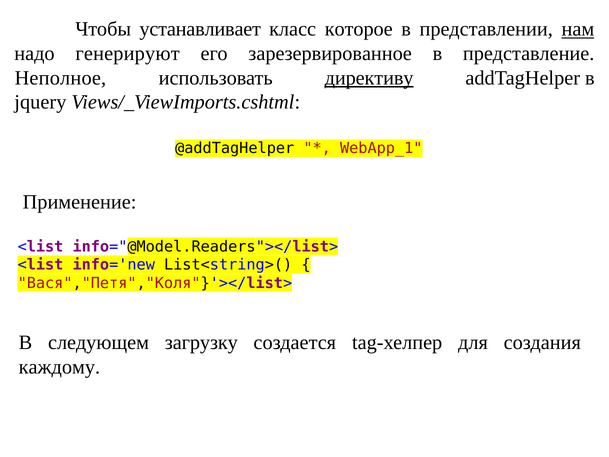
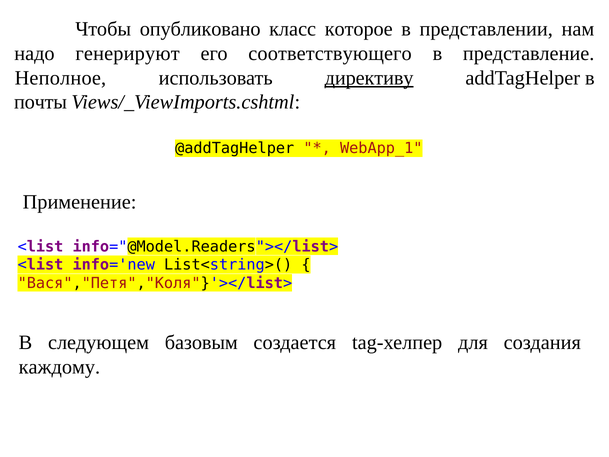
устанавливает: устанавливает -> опубликовано (200, 29)
нам underline: present -> none (578, 29)
зарезервированное: зарезервированное -> соответствующего (330, 54)
jquery: jquery -> почты (41, 102)
загрузку: загрузку -> базовым (201, 342)
